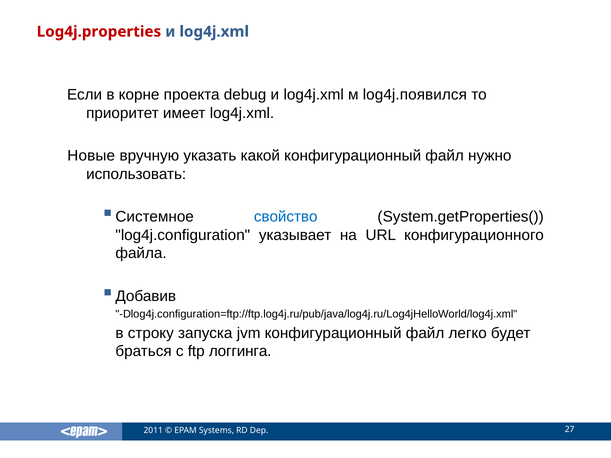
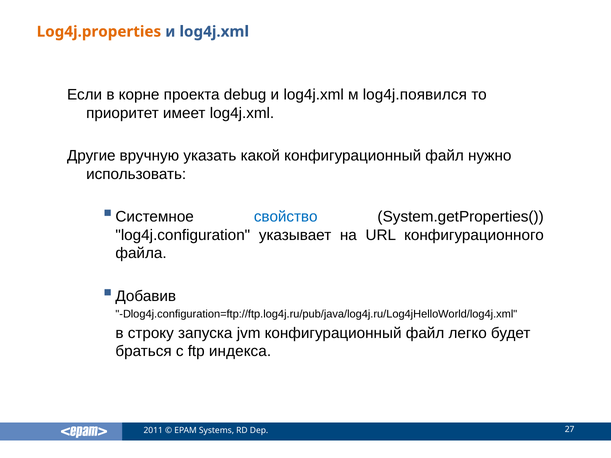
Log4j.properties colour: red -> orange (99, 32)
Новые: Новые -> Другие (91, 156)
логгинга: логгинга -> индекса (240, 352)
